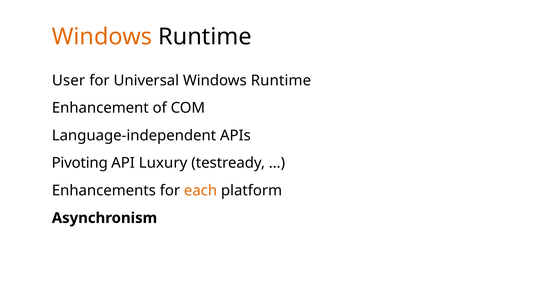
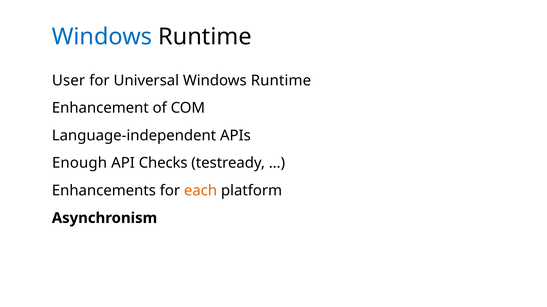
Windows colour: orange -> blue (102, 37)
Pivoting: Pivoting -> Enough (80, 163)
Luxury: Luxury -> Checks (163, 163)
